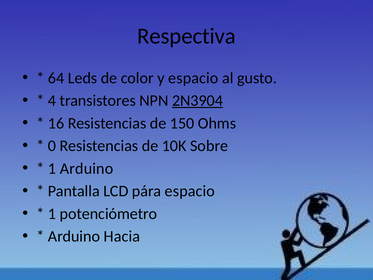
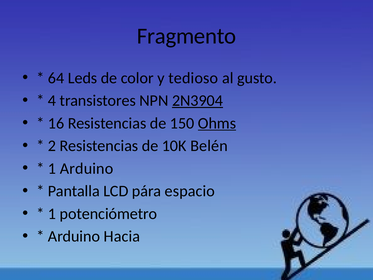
Respectiva: Respectiva -> Fragmento (187, 36)
y espacio: espacio -> tedioso (193, 78)
Ohms underline: none -> present (217, 123)
0: 0 -> 2 (52, 146)
Sobre: Sobre -> Belén (209, 146)
